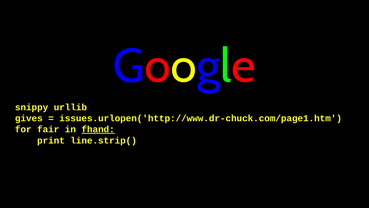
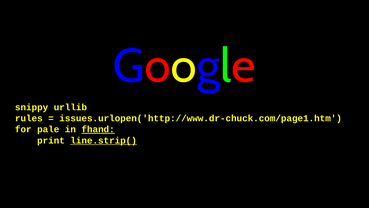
gives: gives -> rules (29, 118)
fair: fair -> pale (48, 129)
line.strip( underline: none -> present (104, 140)
